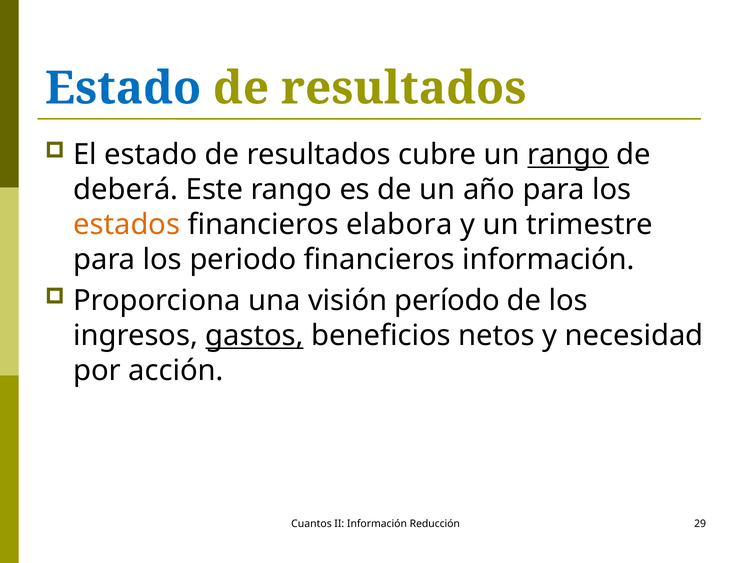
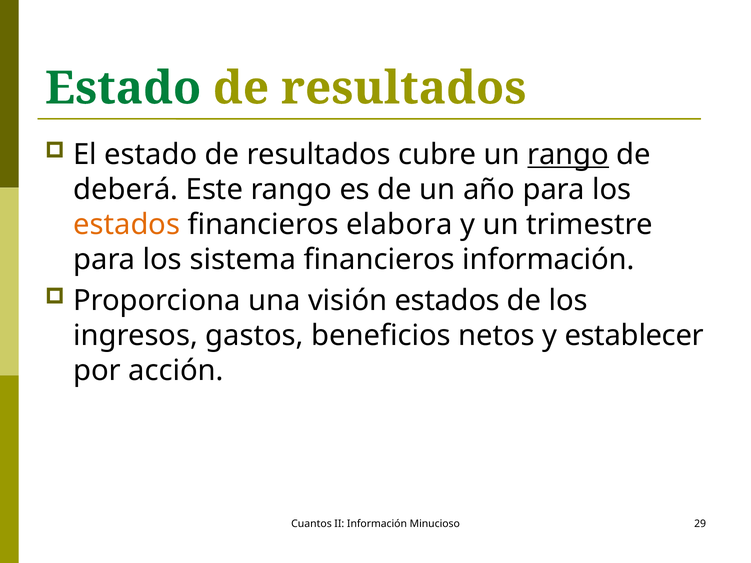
Estado colour: blue -> green (123, 88)
periodo: periodo -> sistema (243, 260)
visión período: período -> estados (447, 301)
gastos underline: present -> none (255, 336)
necesidad: necesidad -> establecer (634, 336)
Reducción: Reducción -> Minucioso (435, 524)
